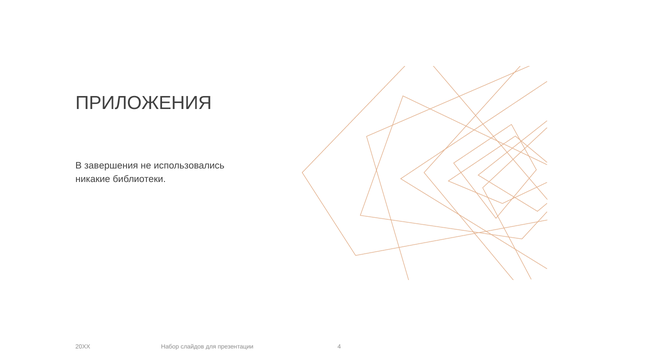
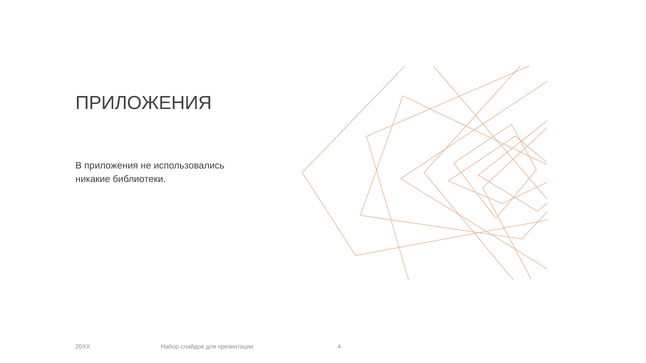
В завершения: завершения -> приложения (111, 166)
